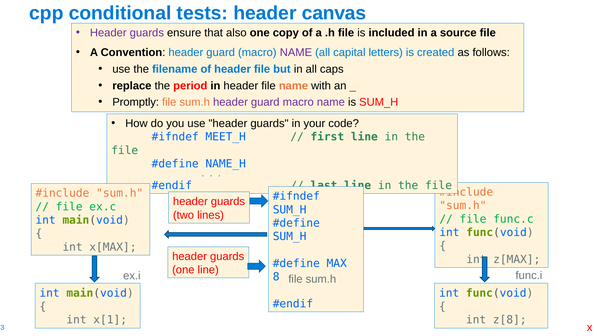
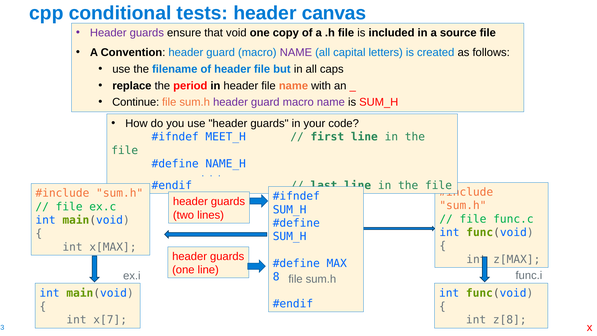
also: also -> void (236, 33)
Promptly: Promptly -> Continue (136, 102)
x[1: x[1 -> x[7 (110, 320)
